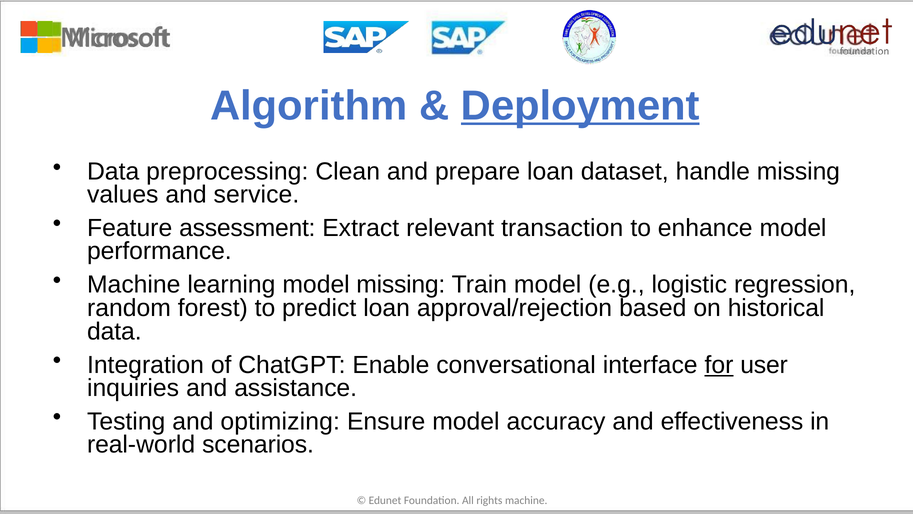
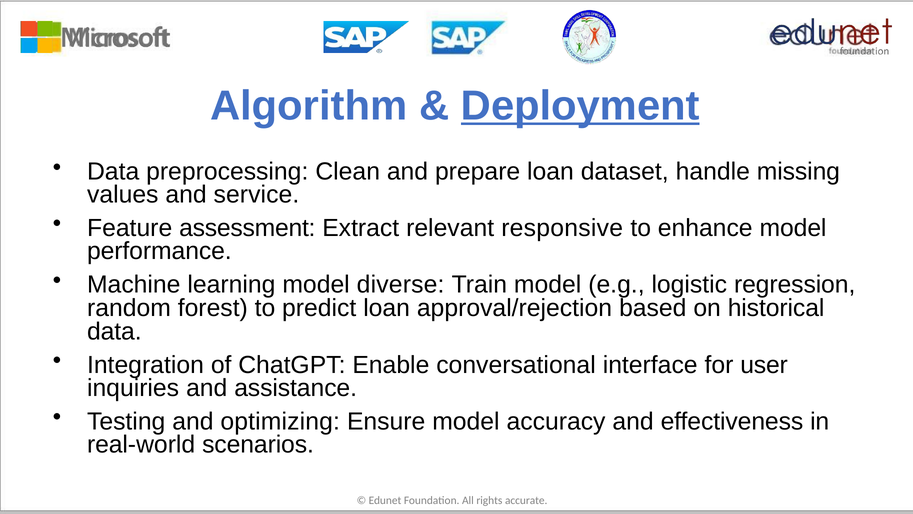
transaction: transaction -> responsive (562, 228)
model missing: missing -> diverse (401, 284)
for underline: present -> none (719, 365)
rights machine: machine -> accurate (526, 500)
